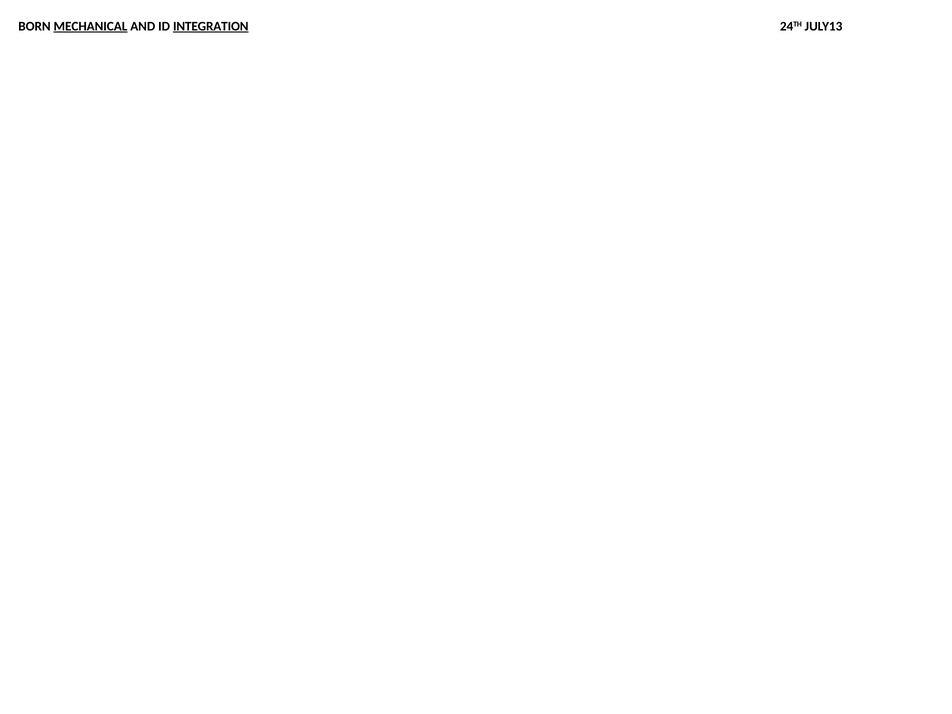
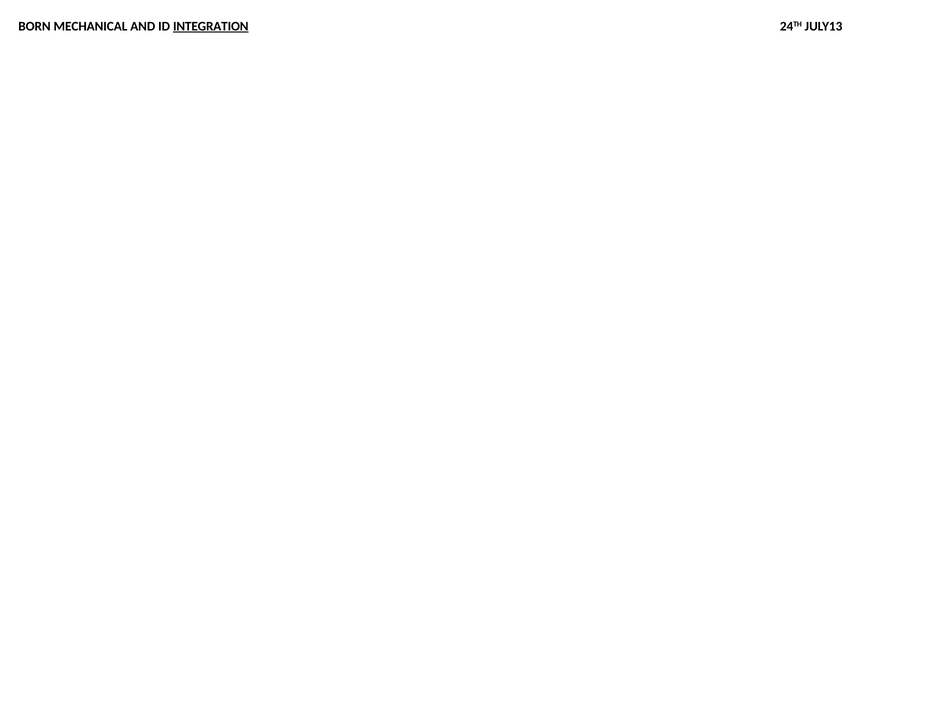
MECHANICAL underline: present -> none (90, 26)
